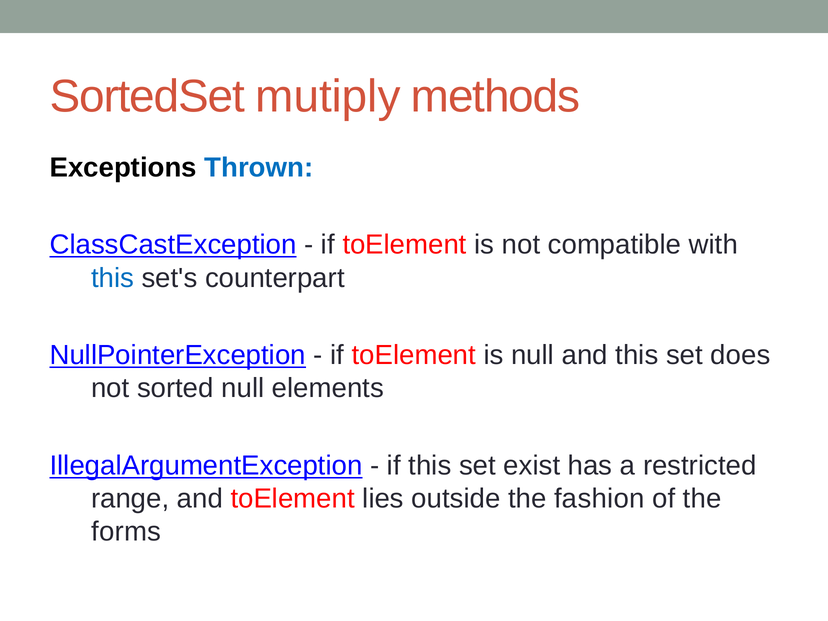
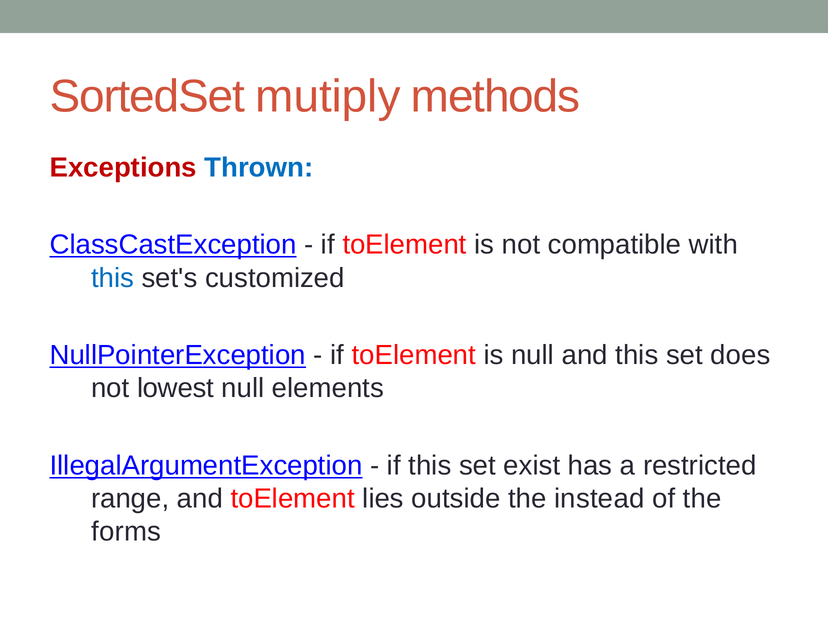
Exceptions colour: black -> red (123, 168)
counterpart: counterpart -> customized (275, 278)
sorted: sorted -> lowest (175, 388)
fashion: fashion -> instead (599, 499)
